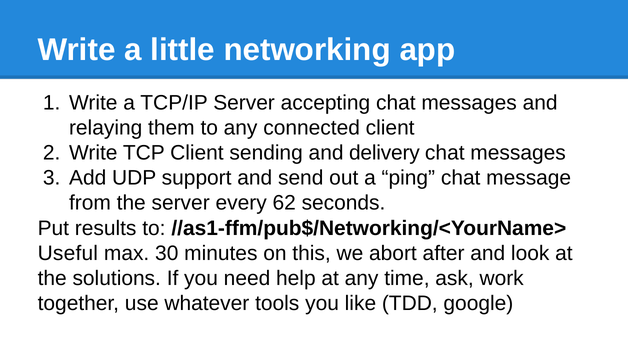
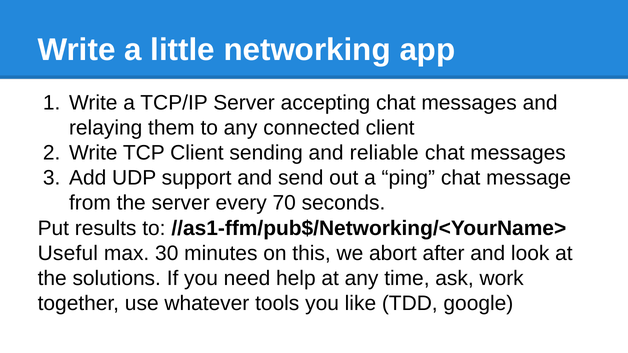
delivery: delivery -> reliable (384, 153)
62: 62 -> 70 (284, 203)
